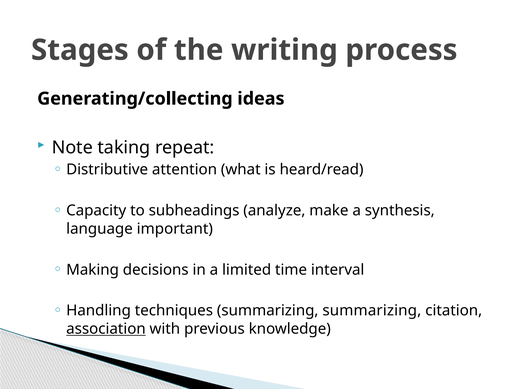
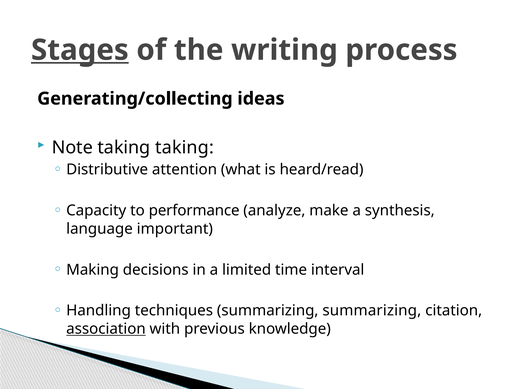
Stages underline: none -> present (80, 50)
taking repeat: repeat -> taking (185, 147)
subheadings: subheadings -> performance (194, 210)
